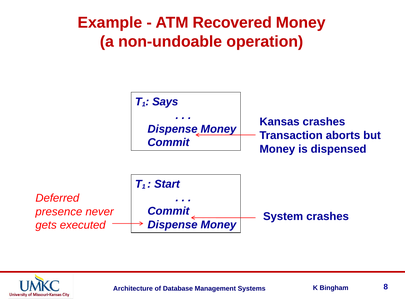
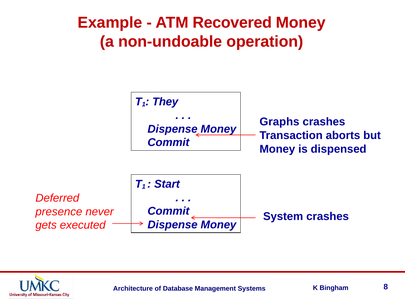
Says: Says -> They (165, 102)
Kansas: Kansas -> Graphs (279, 122)
